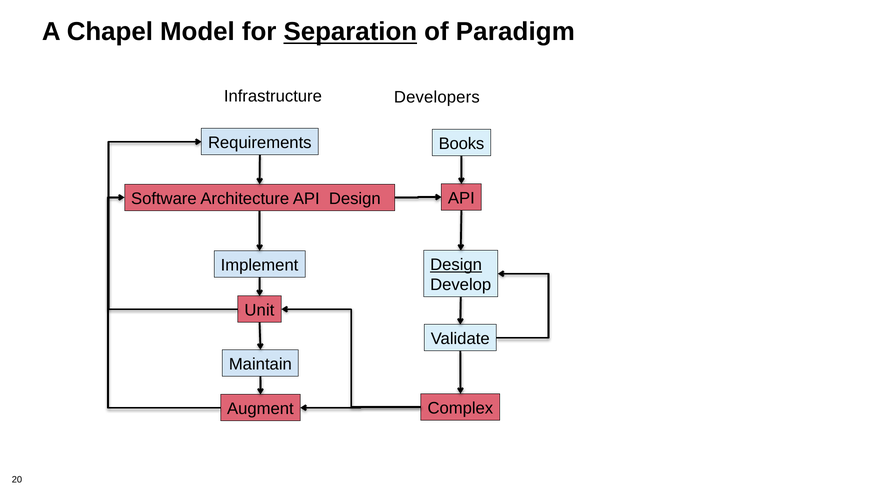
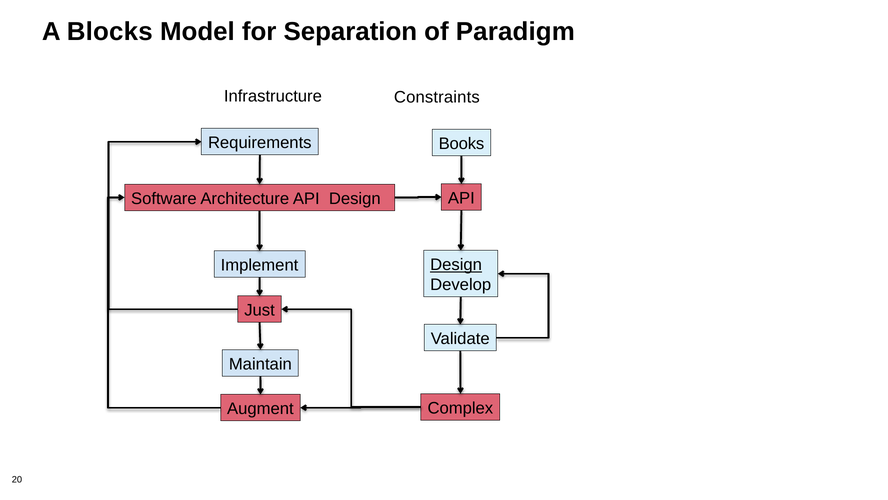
Chapel: Chapel -> Blocks (110, 32)
Separation underline: present -> none (350, 32)
Developers: Developers -> Constraints (437, 97)
Unit: Unit -> Just (260, 310)
